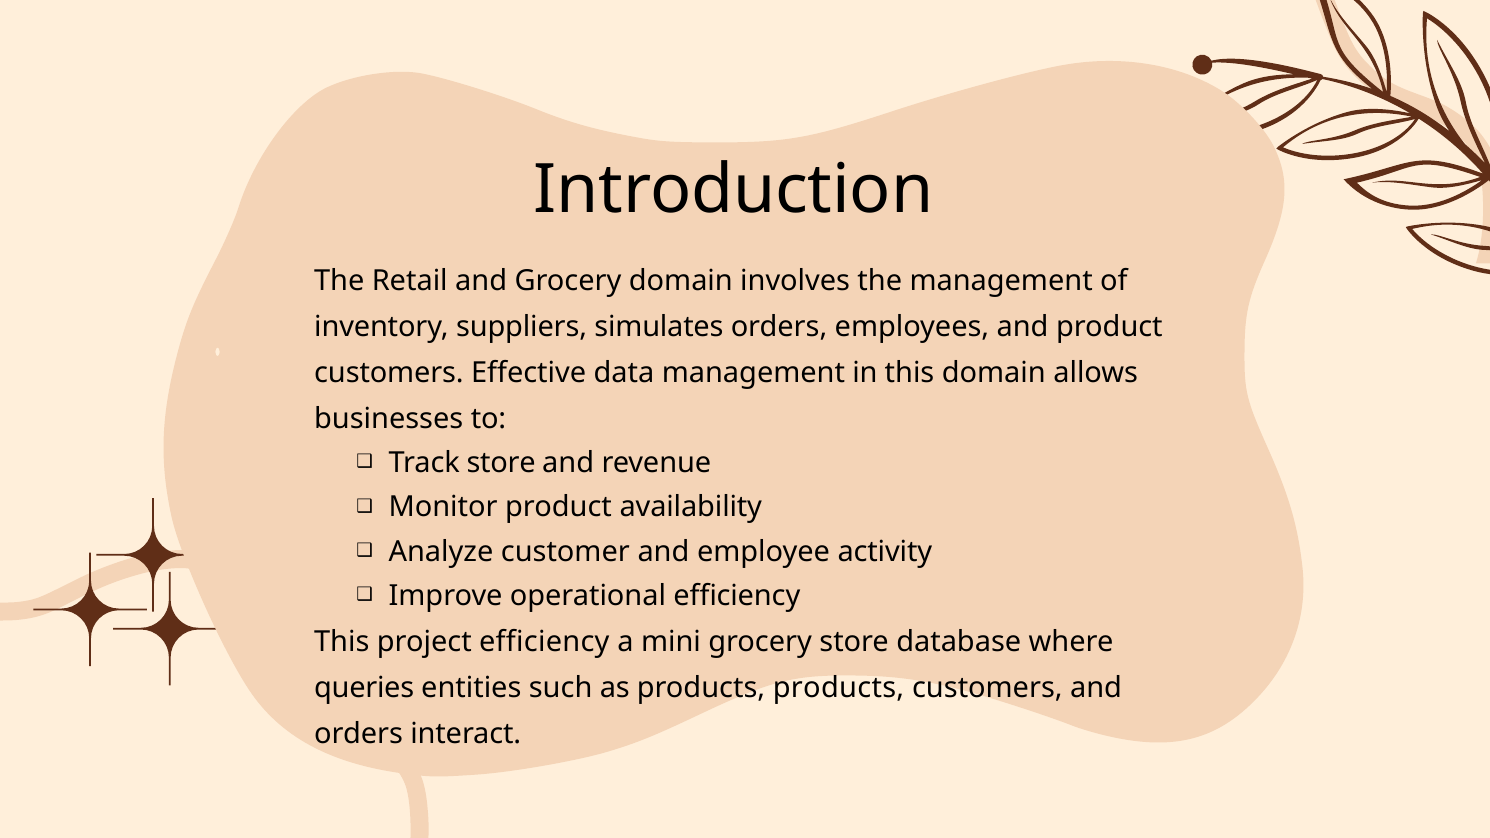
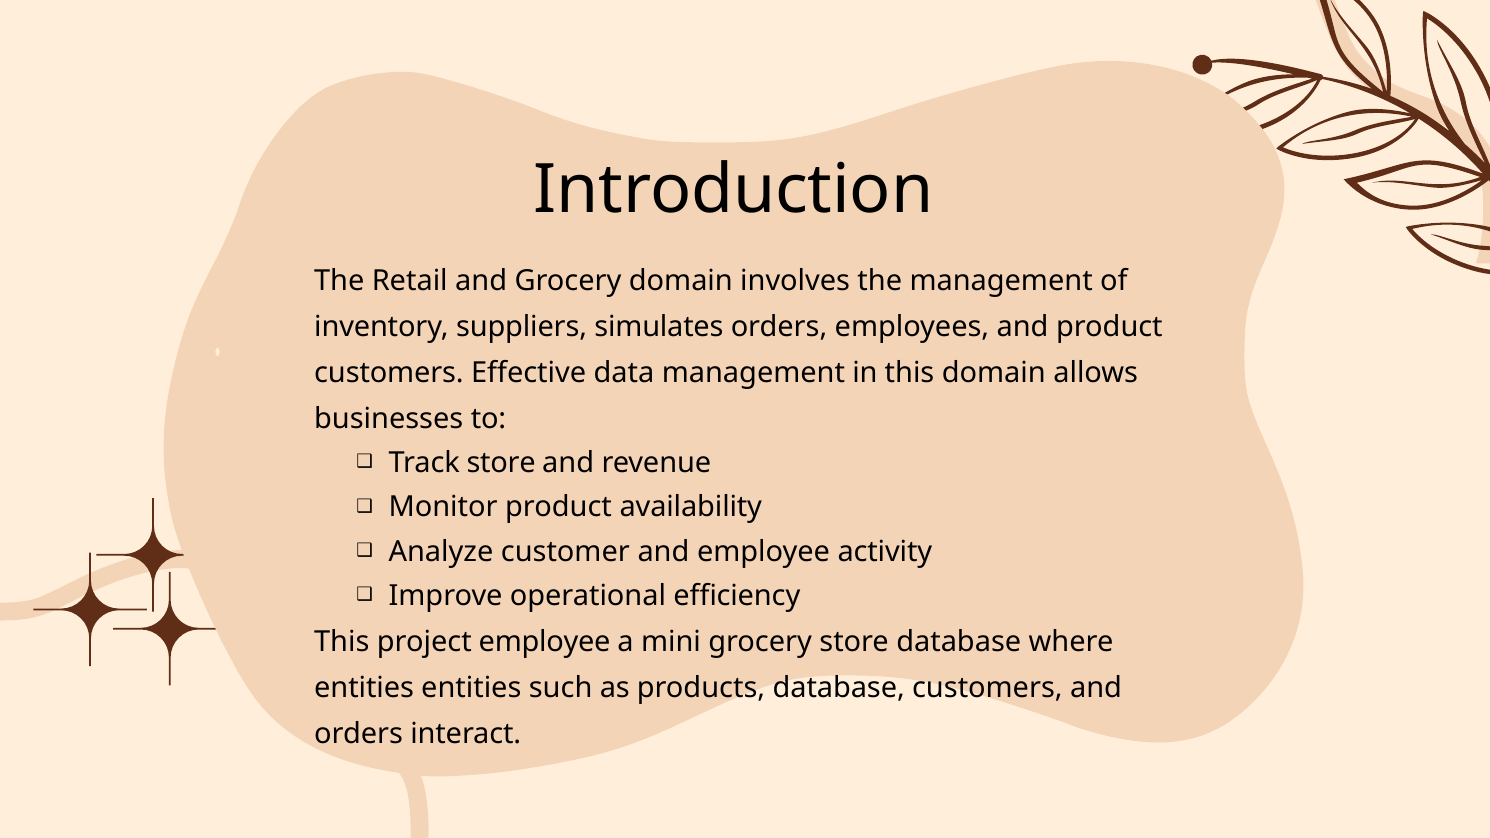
project efficiency: efficiency -> employee (545, 642)
queries: queries -> entities (364, 688)
products products: products -> database (839, 688)
